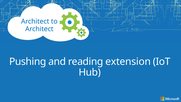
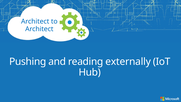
extension: extension -> externally (128, 61)
